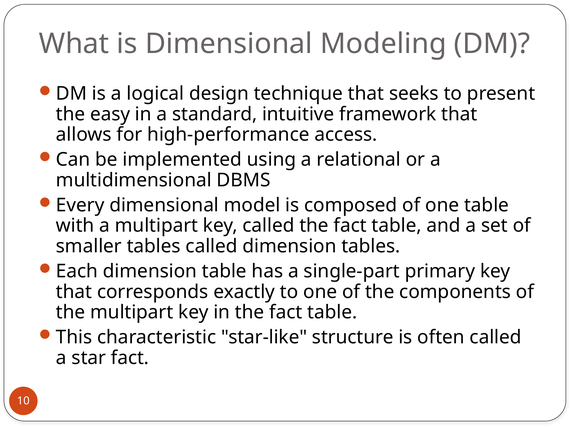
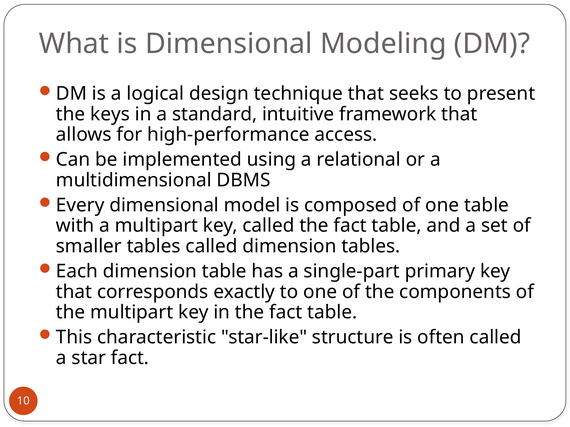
easy: easy -> keys (110, 114)
